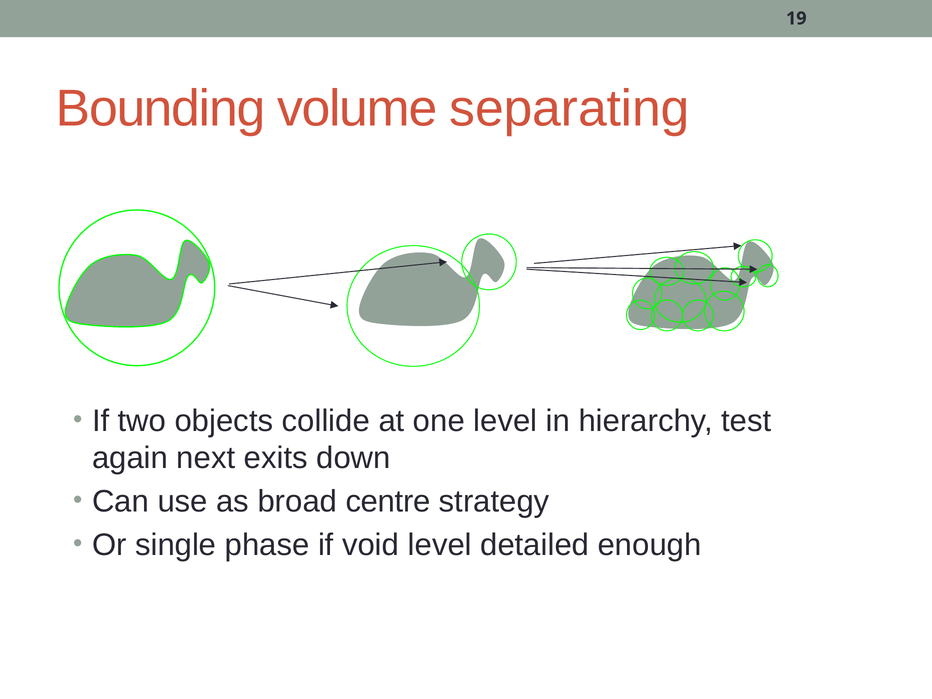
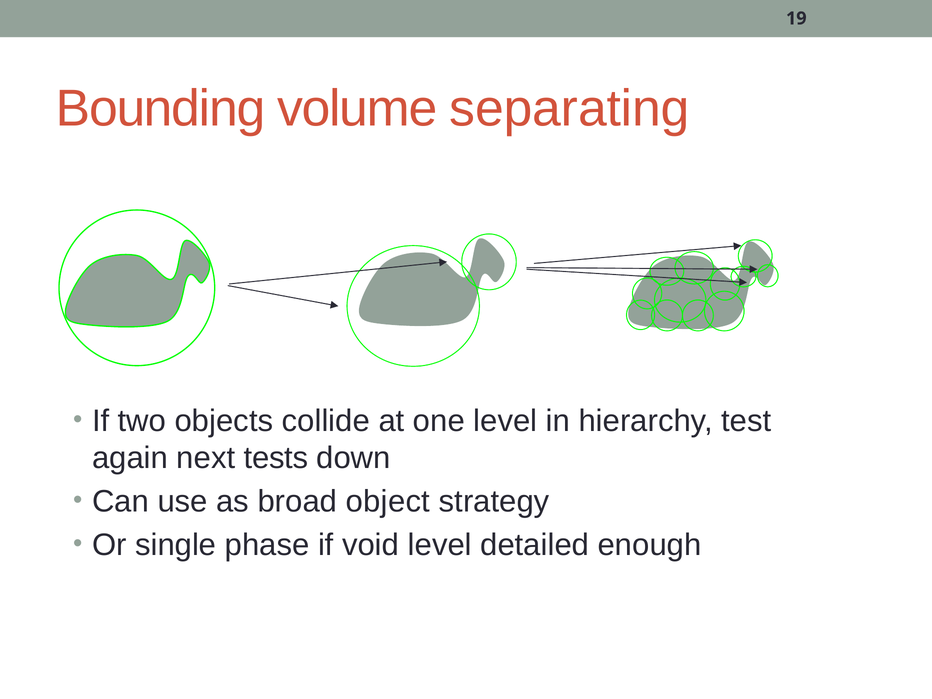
exits: exits -> tests (276, 458)
centre: centre -> object (388, 502)
